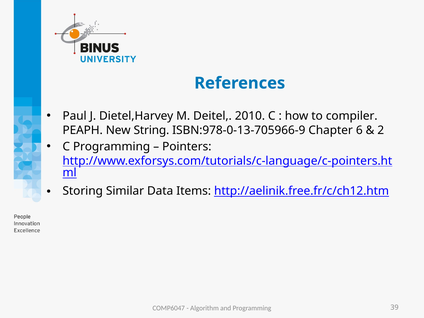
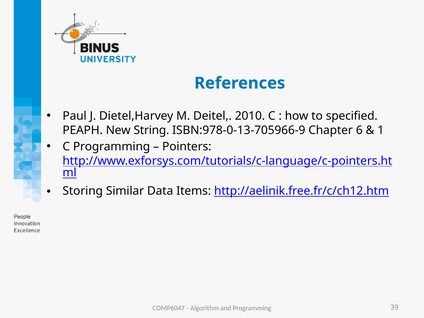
compiler: compiler -> specified (352, 116)
2: 2 -> 1 (381, 130)
